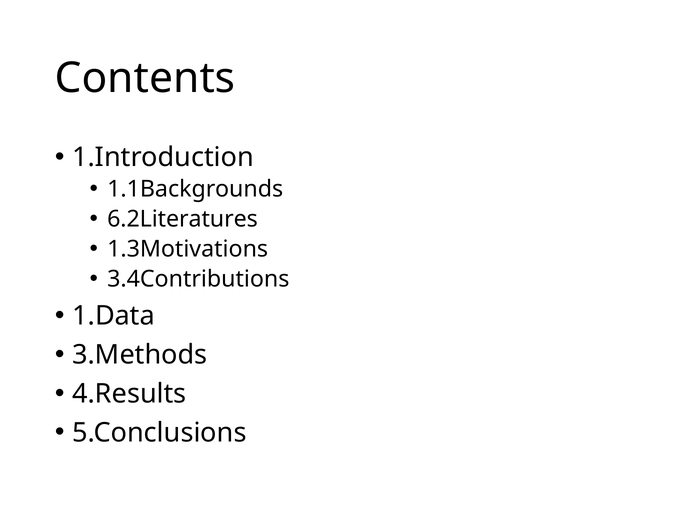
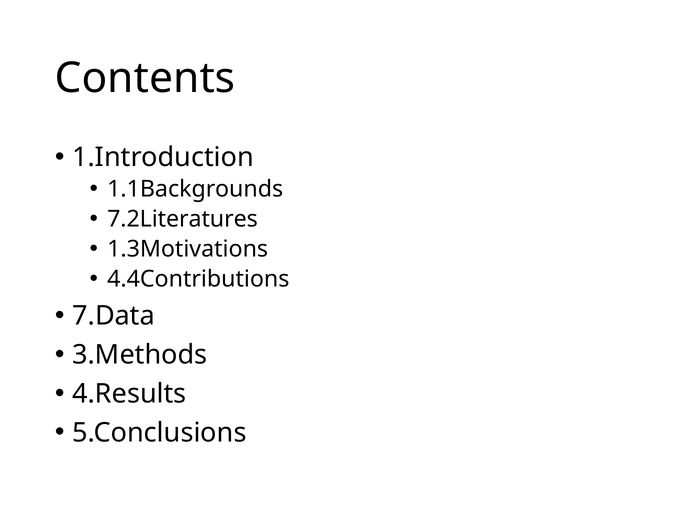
6.2Literatures: 6.2Literatures -> 7.2Literatures (182, 219)
3.4Contributions: 3.4Contributions -> 4.4Contributions (198, 279)
1.Data: 1.Data -> 7.Data (114, 316)
